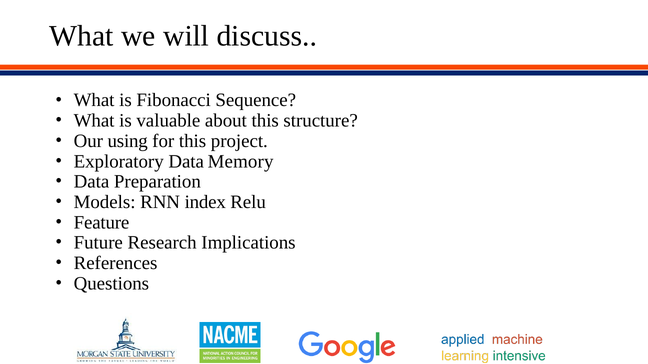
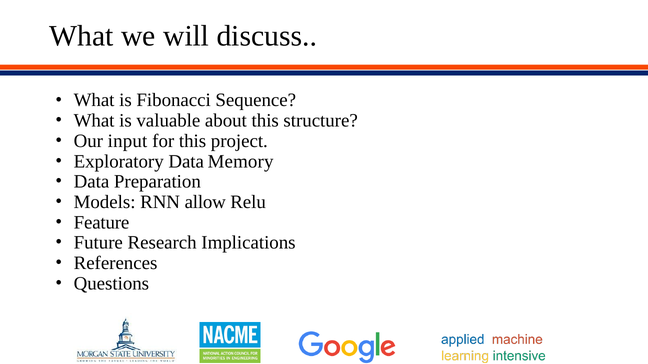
using: using -> input (128, 141)
index: index -> allow (205, 202)
